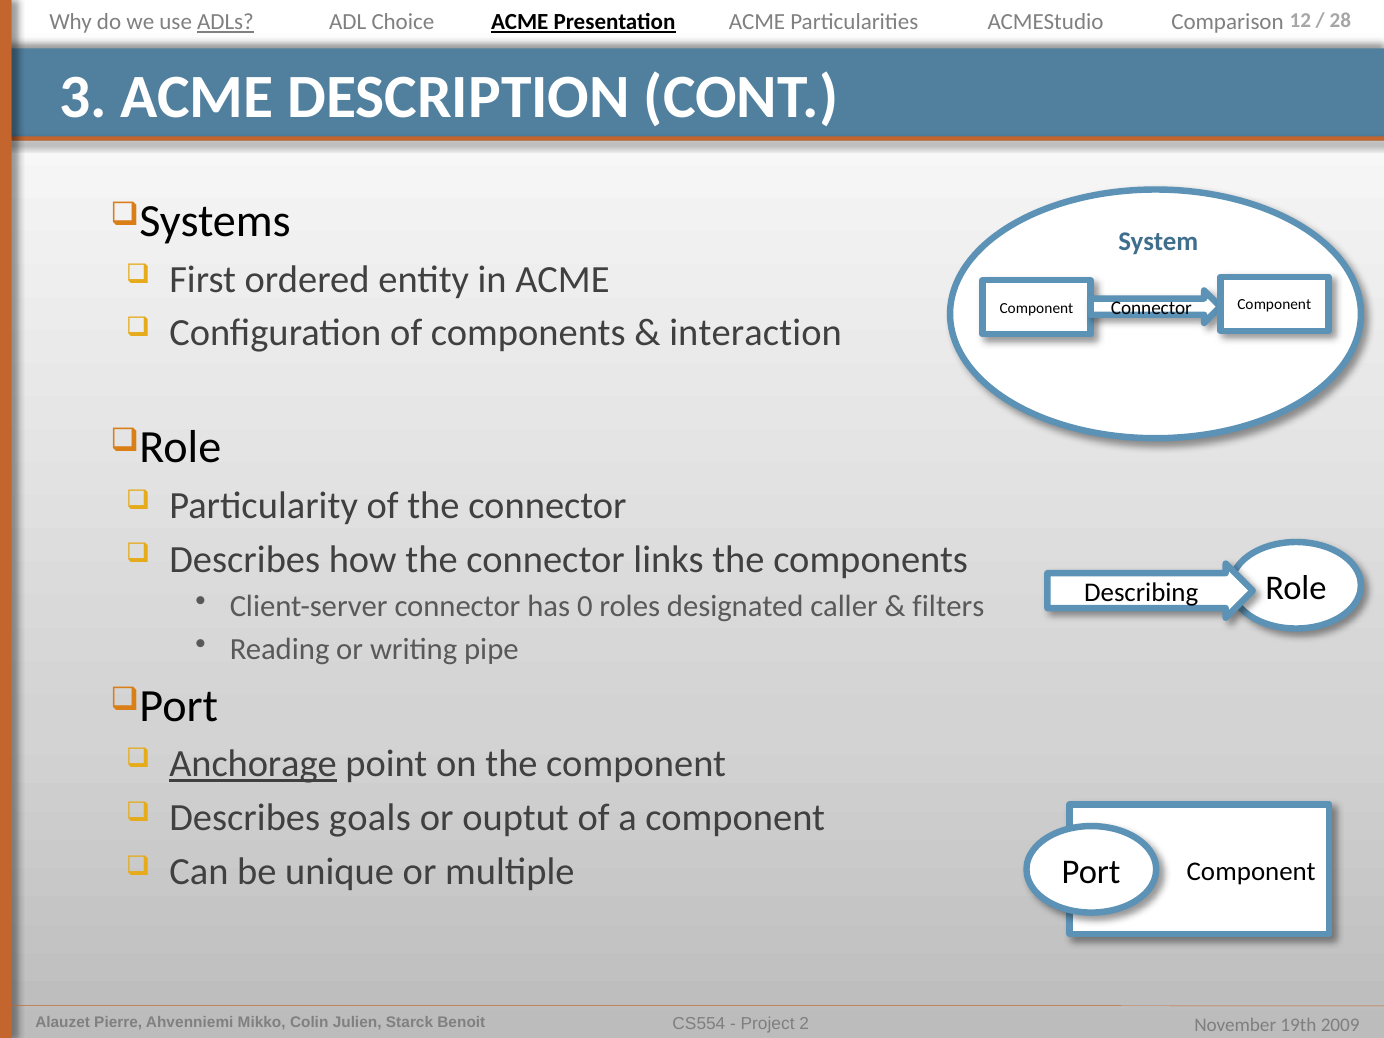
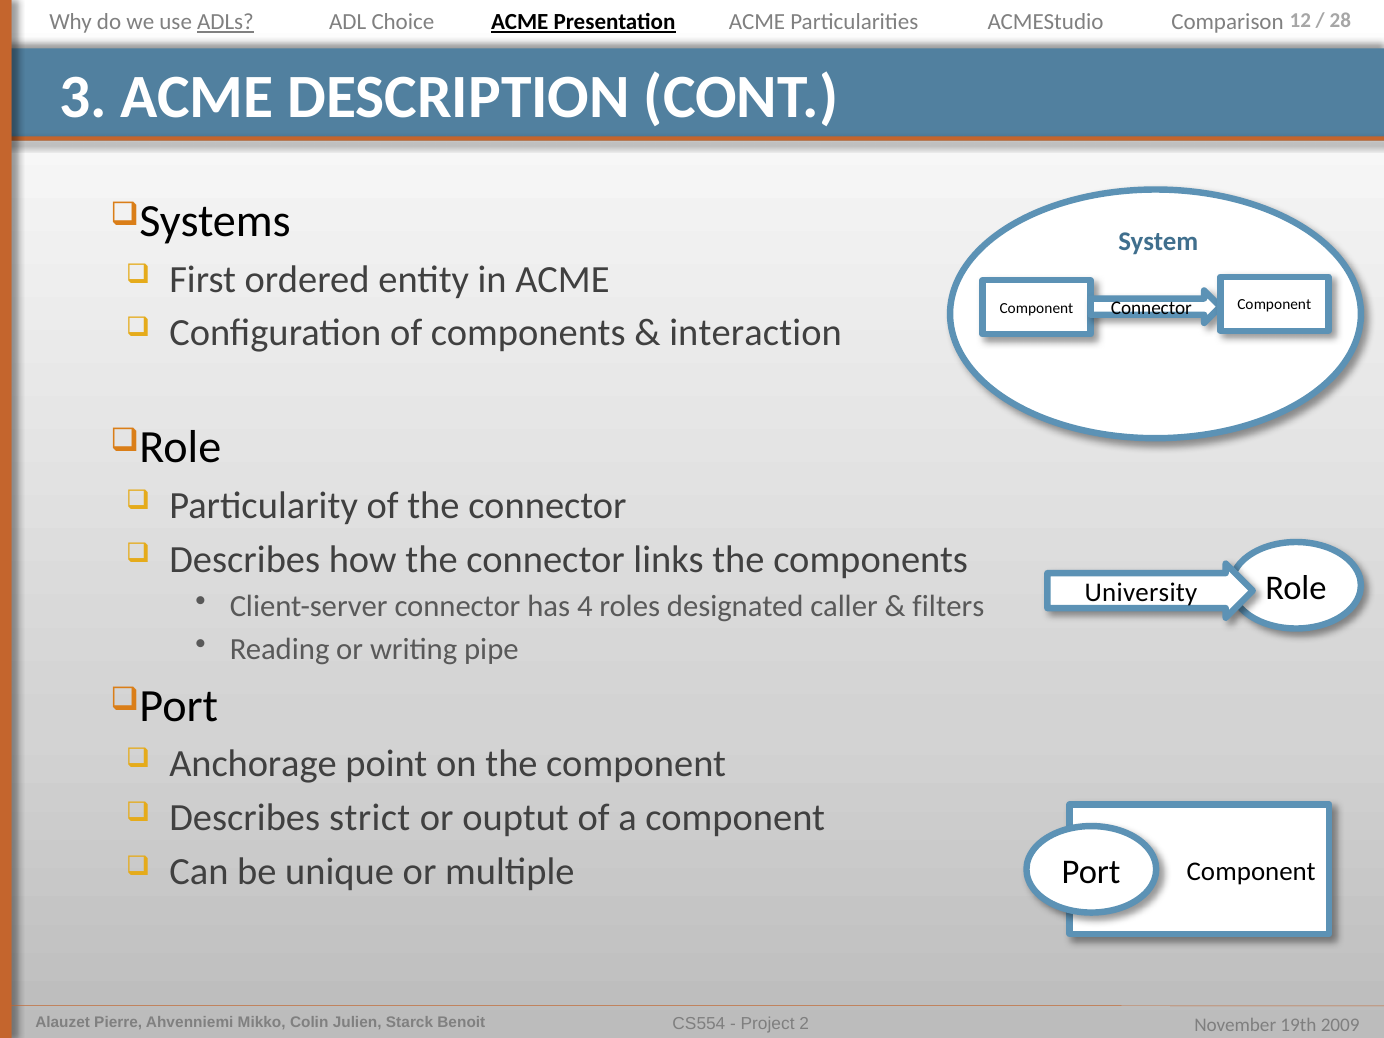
Describing: Describing -> University (1141, 593)
0: 0 -> 4 (585, 606)
Anchorage underline: present -> none (253, 764)
goals: goals -> strict (370, 818)
